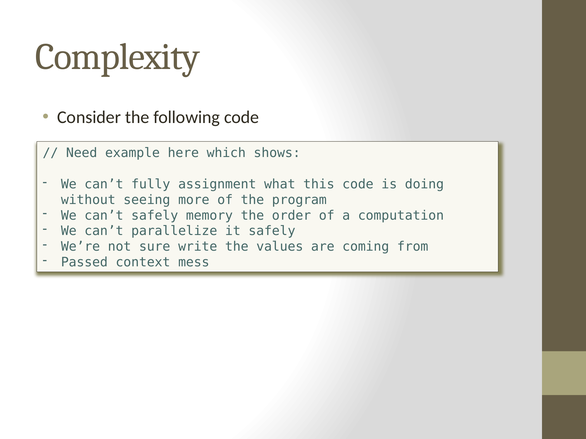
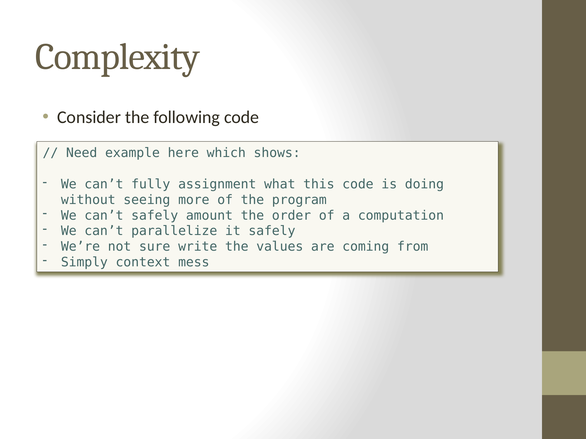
memory: memory -> amount (209, 216)
Passed: Passed -> Simply (84, 263)
